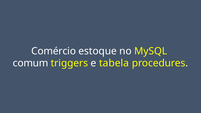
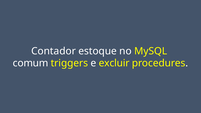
Comércio: Comércio -> Contador (54, 51)
tabela: tabela -> excluir (114, 63)
